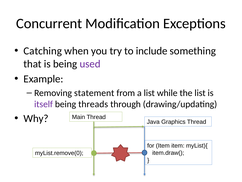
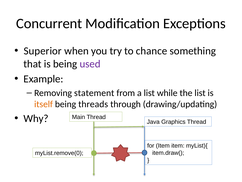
Catching: Catching -> Superior (43, 51)
include: include -> chance (152, 51)
itself colour: purple -> orange (44, 104)
